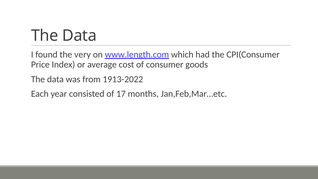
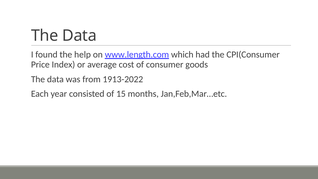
very: very -> help (83, 54)
17: 17 -> 15 (121, 94)
